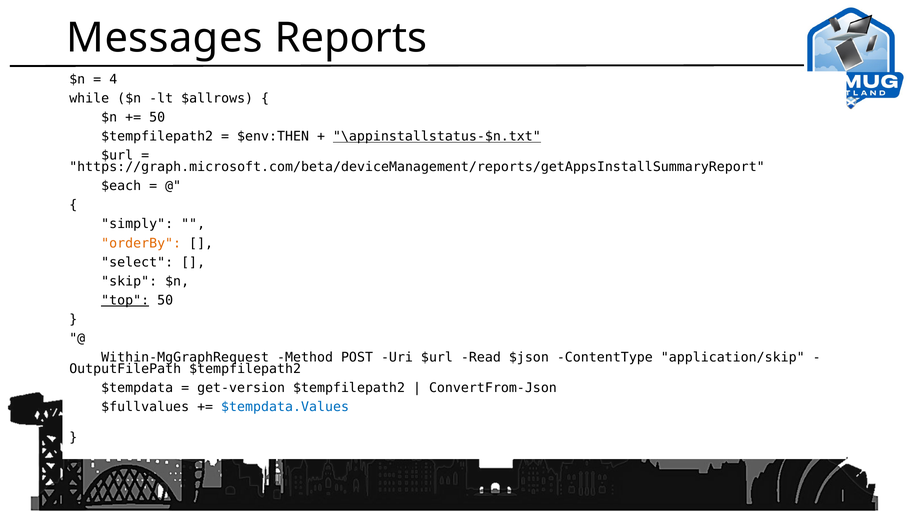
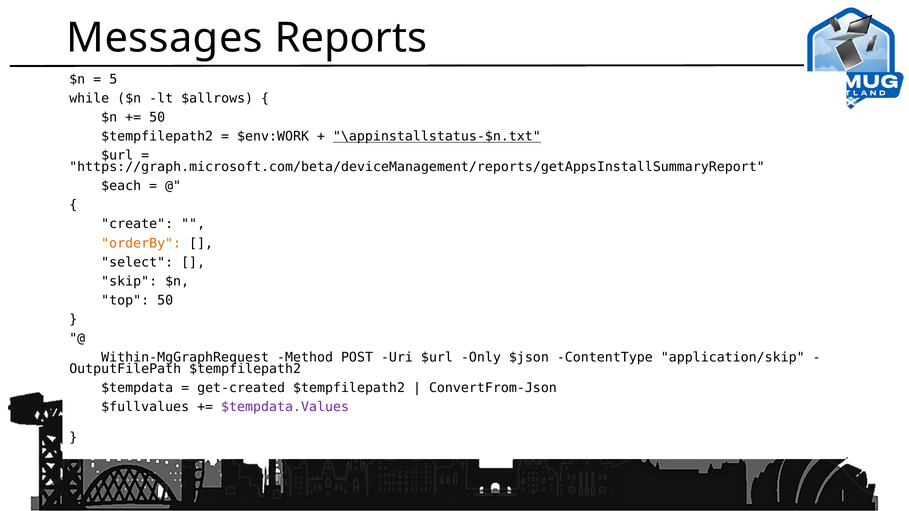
4: 4 -> 5 (113, 80)
$env:THEN: $env:THEN -> $env:WORK (273, 137)
simply: simply -> create (137, 224)
top underline: present -> none (125, 300)
Read: Read -> Only (481, 357)
get-version: get-version -> get-created (241, 388)
$tempdata.Values colour: blue -> purple (285, 407)
